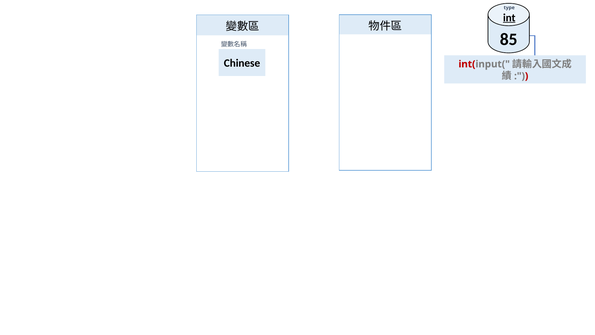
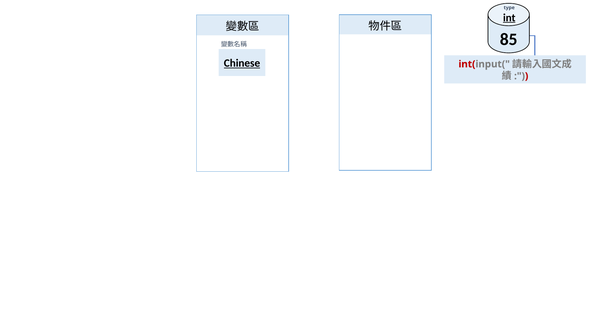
Chinese underline: none -> present (242, 63)
